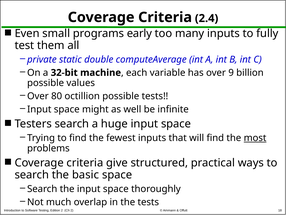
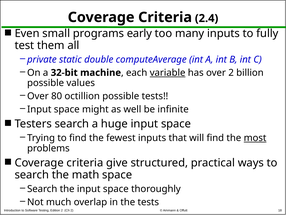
variable underline: none -> present (168, 73)
over 9: 9 -> 2 (231, 73)
basic: basic -> math (86, 174)
